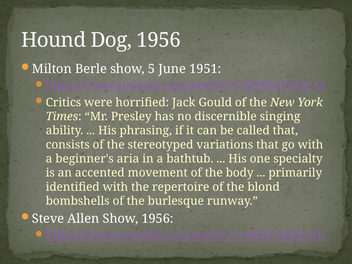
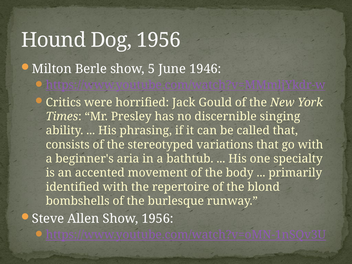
1951: 1951 -> 1946 (205, 69)
